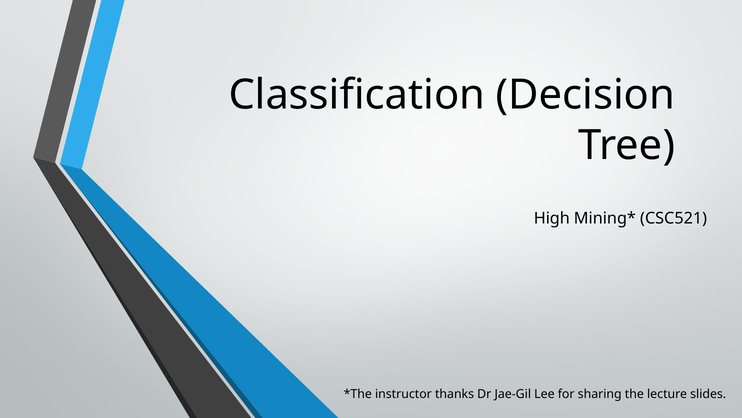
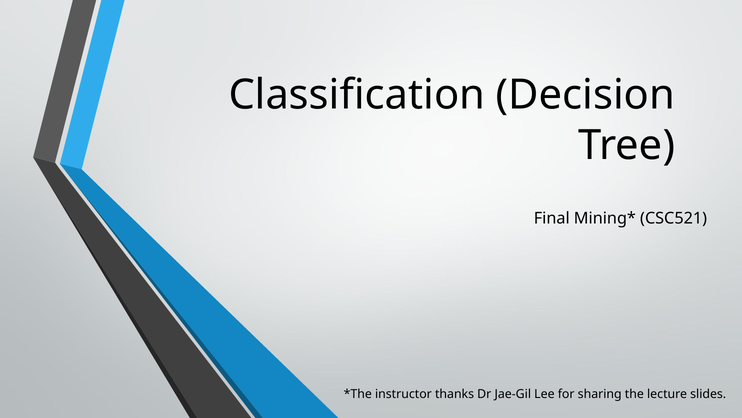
High: High -> Final (552, 218)
